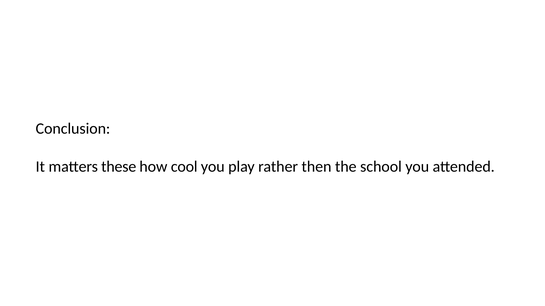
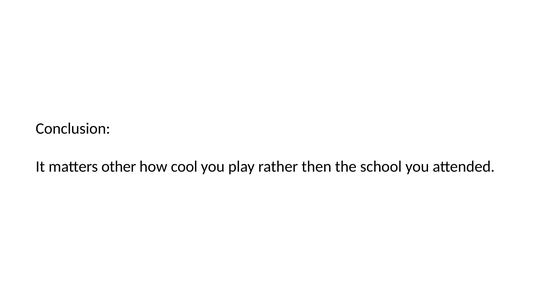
these: these -> other (119, 167)
